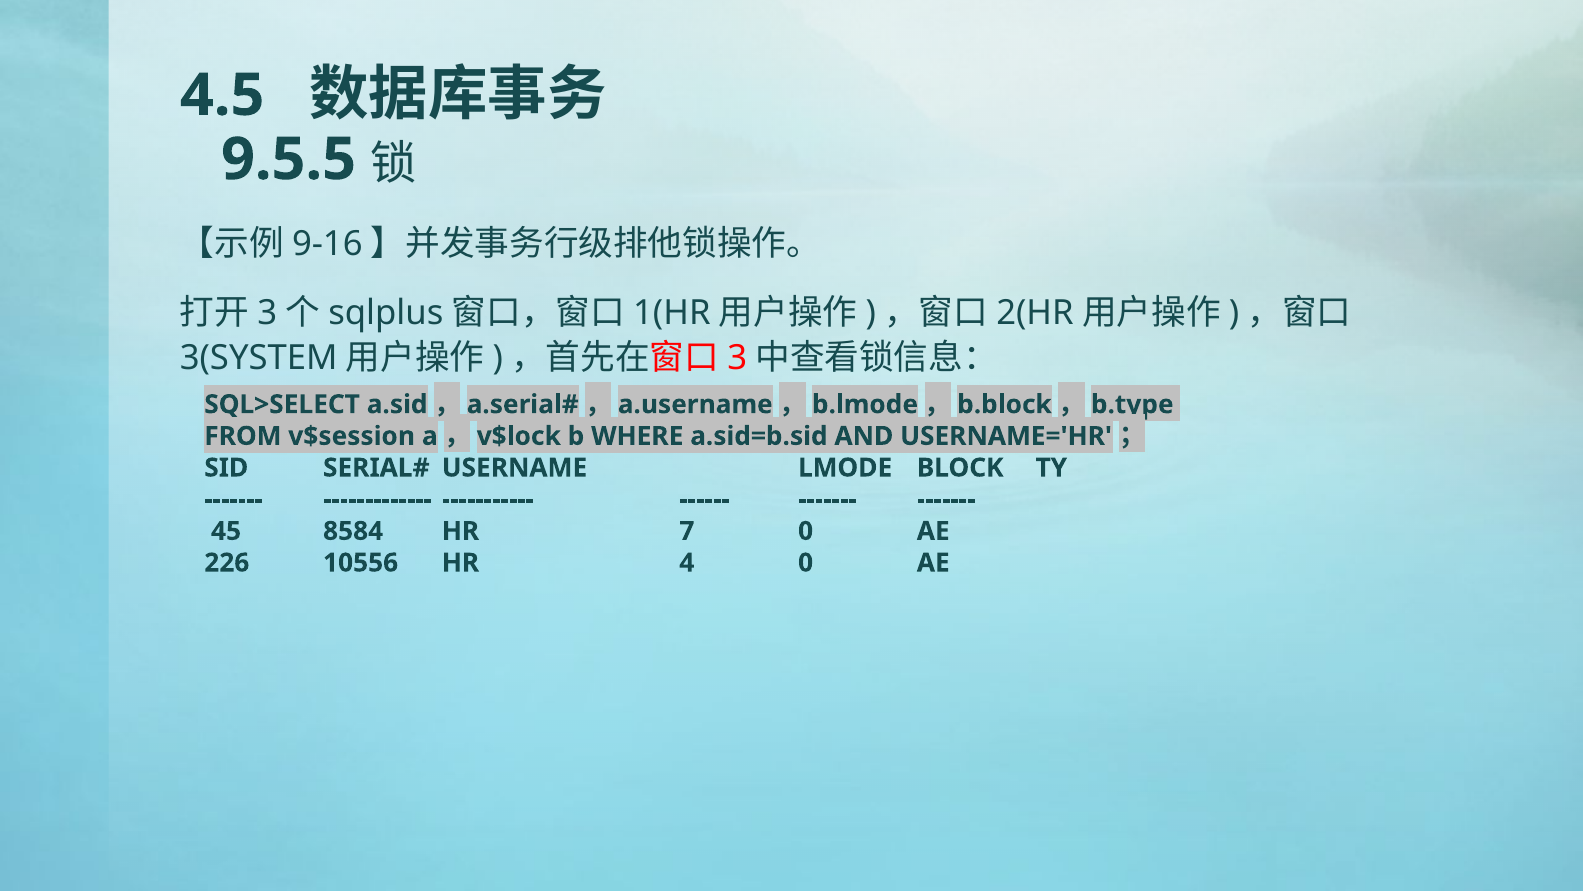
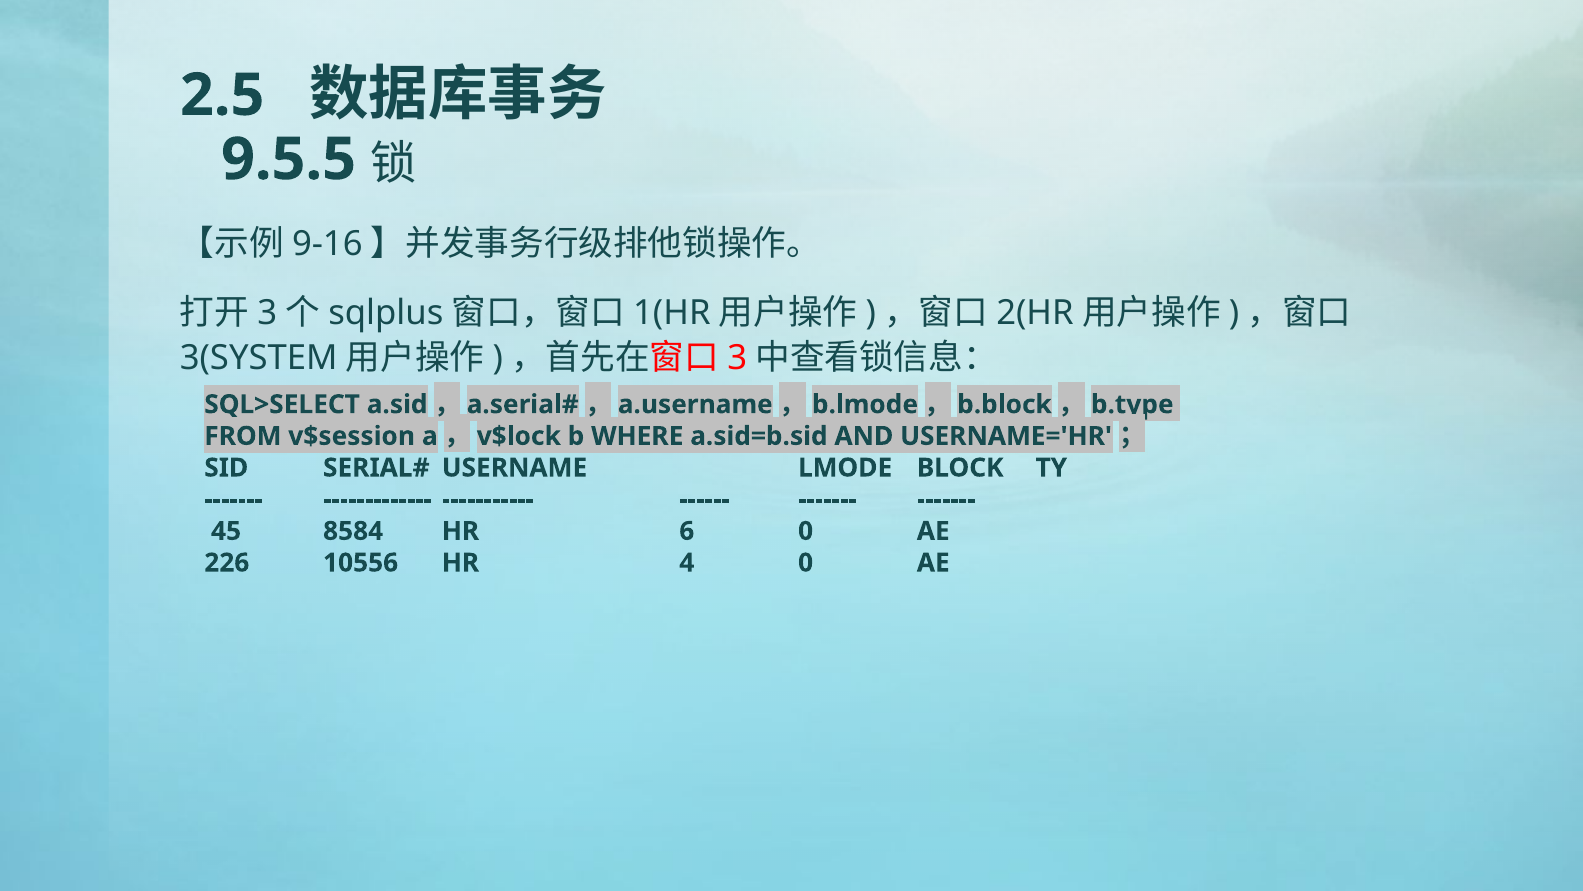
4.5: 4.5 -> 2.5 (222, 95)
7: 7 -> 6 (687, 531)
